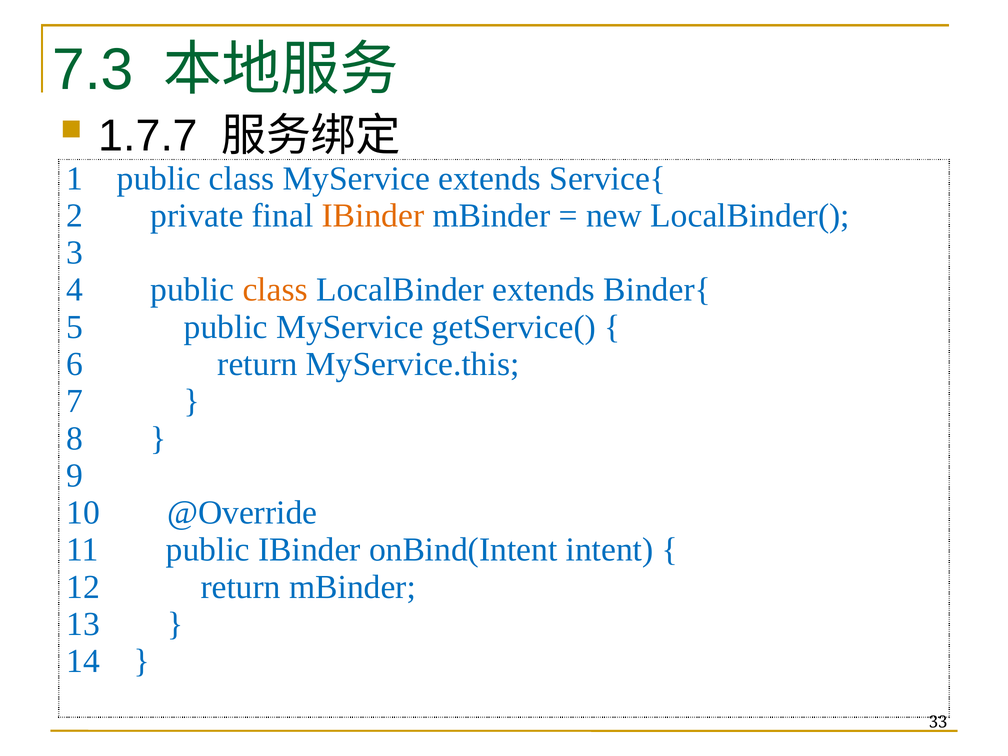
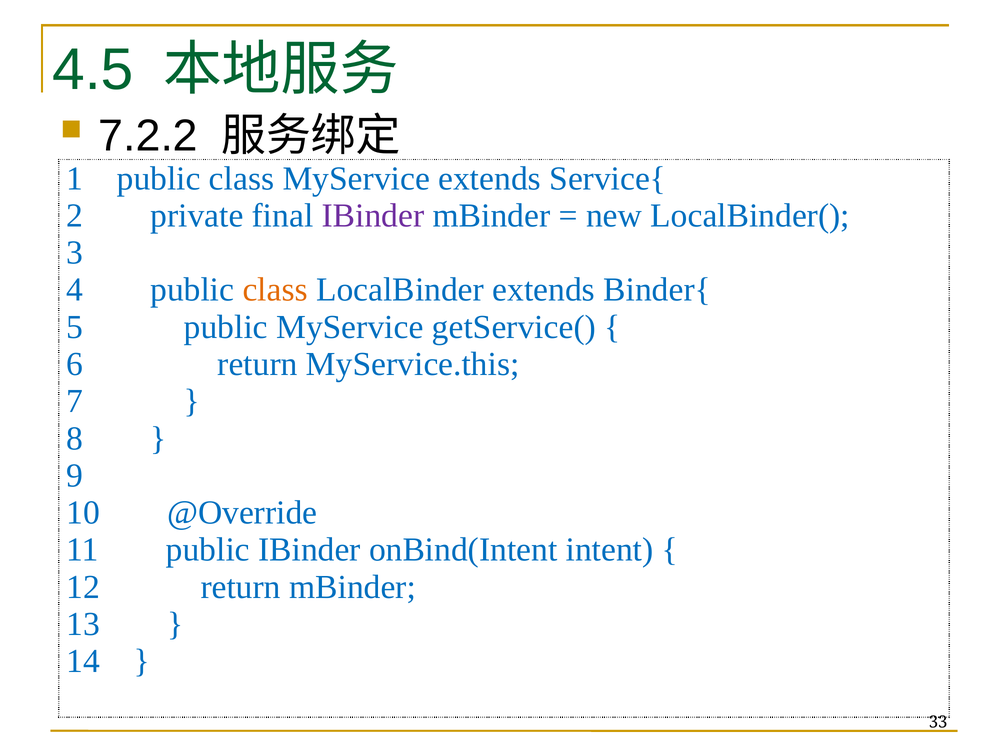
7.3: 7.3 -> 4.5 (93, 70)
1.7.7: 1.7.7 -> 7.2.2 (148, 136)
IBinder colour: orange -> purple (373, 216)
